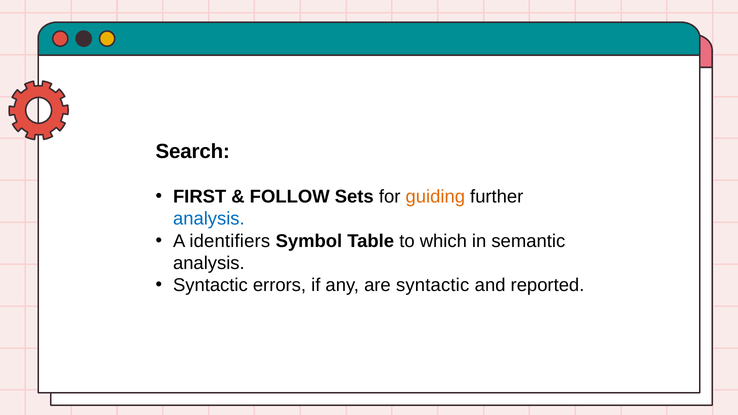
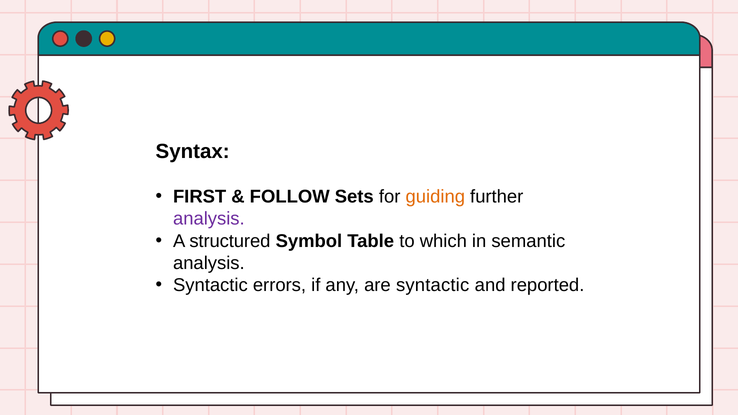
Search: Search -> Syntax (193, 151)
analysis colour: blue -> purple (209, 219)
identifiers: identifiers -> structured (230, 241)
